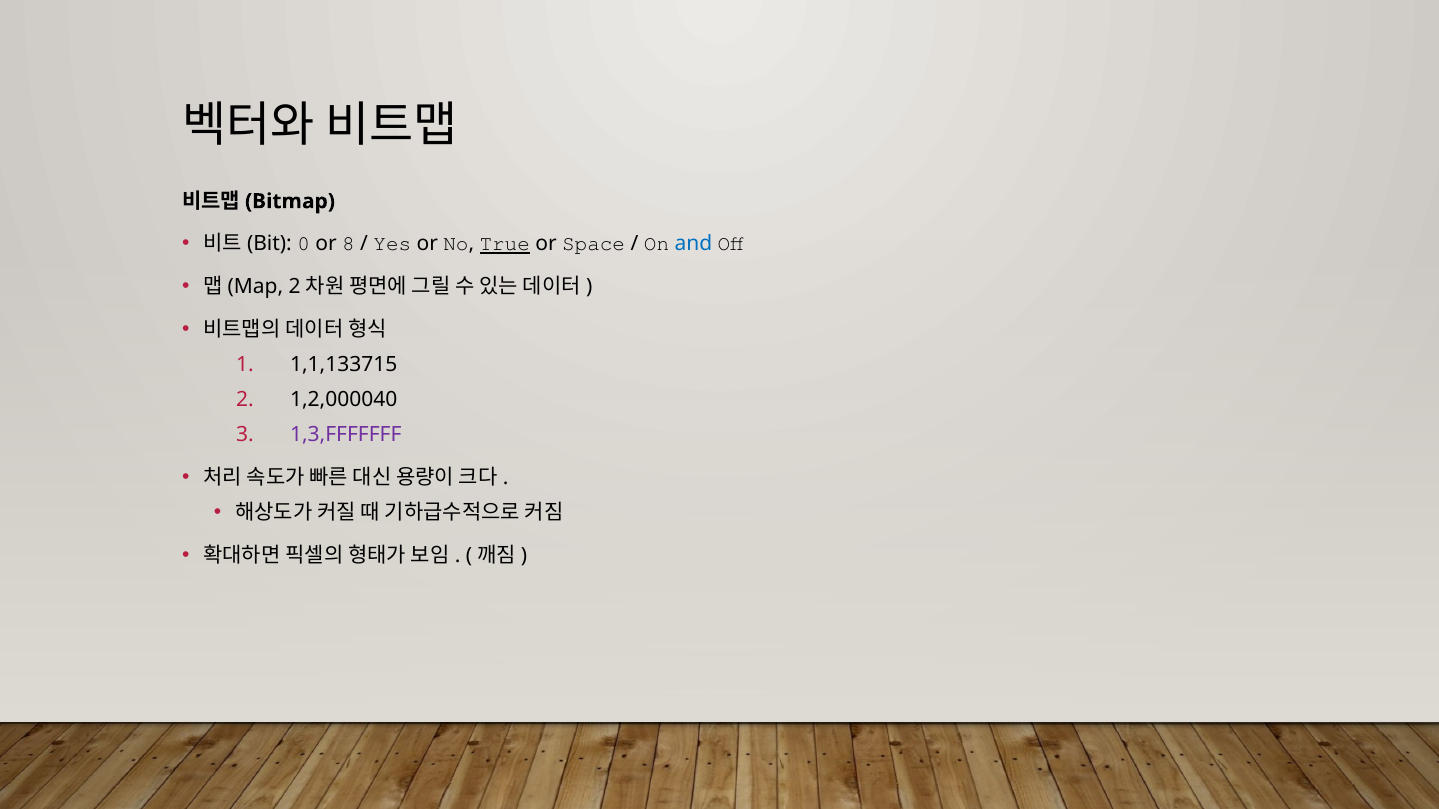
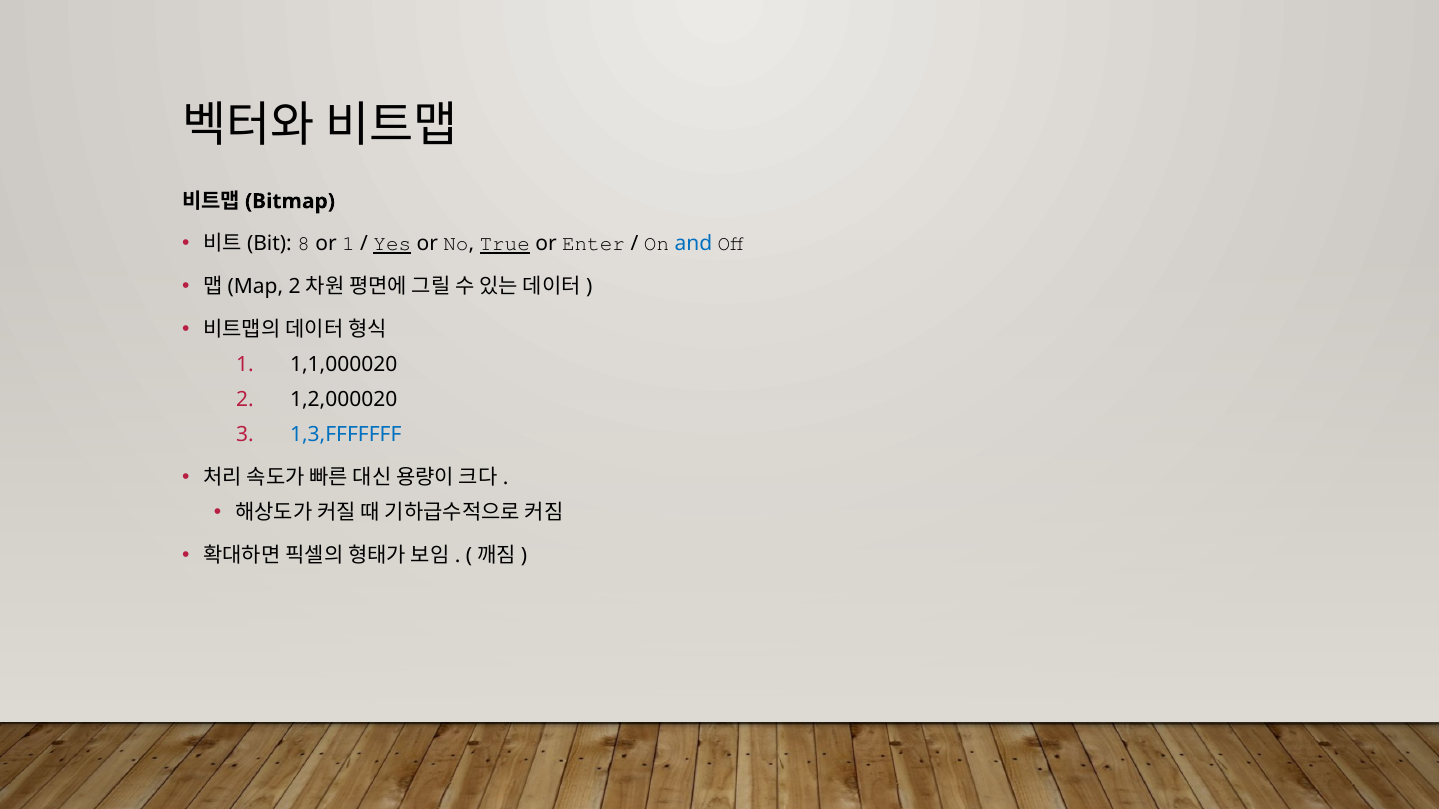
0: 0 -> 8 (304, 244)
or 8: 8 -> 1 (348, 244)
Yes underline: none -> present (392, 244)
Space: Space -> Enter (594, 244)
1,1,133715: 1,1,133715 -> 1,1,000020 (344, 365)
1,2,000040: 1,2,000040 -> 1,2,000020 (344, 400)
1,3,FFFFFFF colour: purple -> blue (346, 435)
